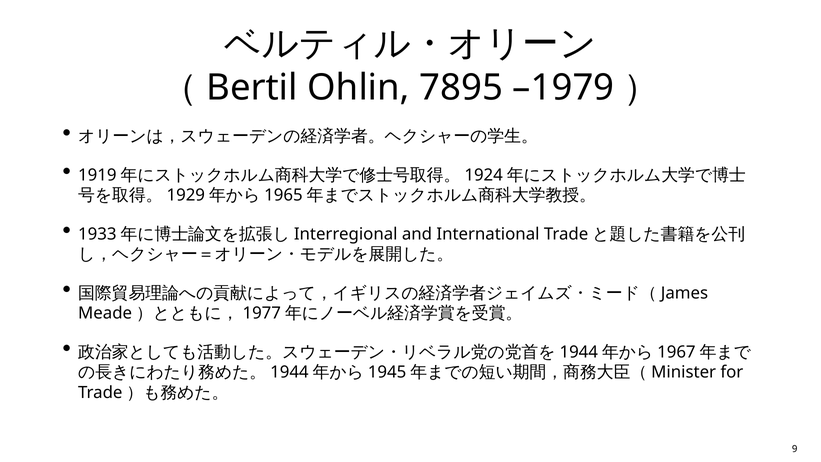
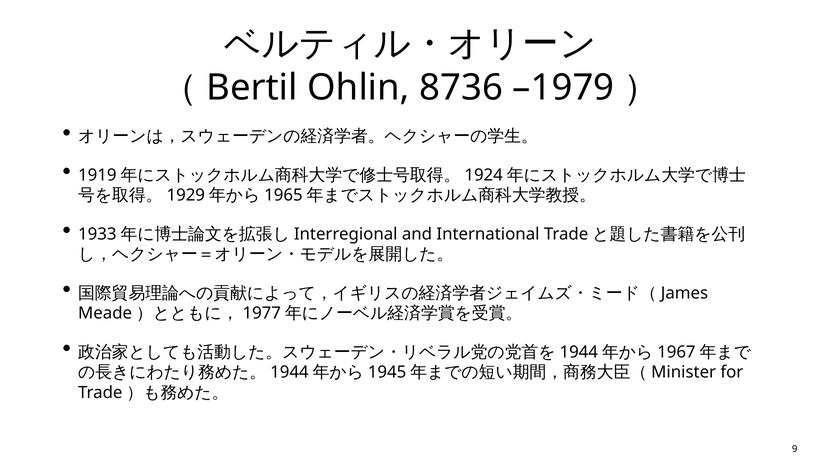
7895: 7895 -> 8736 (461, 88)
